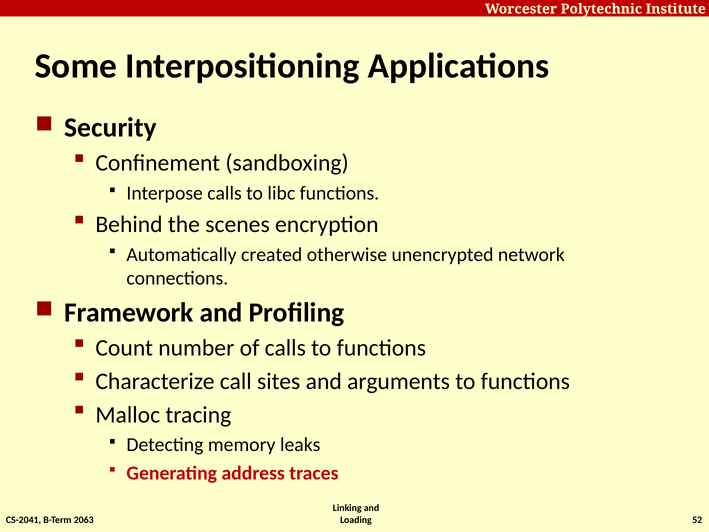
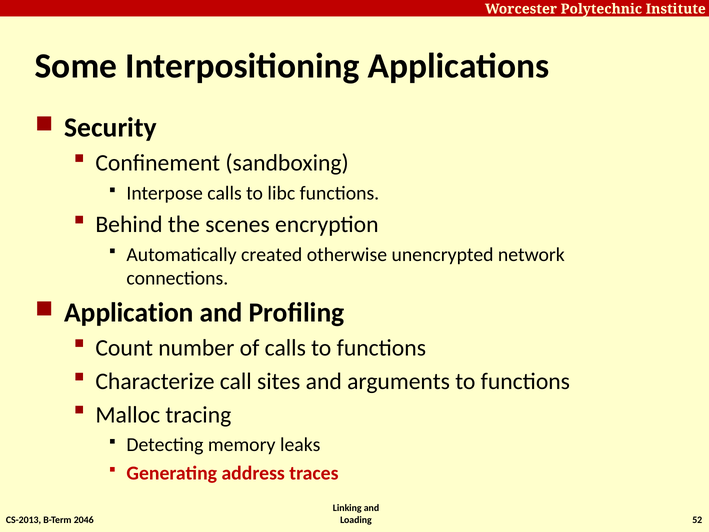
Framework: Framework -> Application (129, 313)
CS-2041: CS-2041 -> CS-2013 (24, 520)
2063: 2063 -> 2046 (84, 520)
